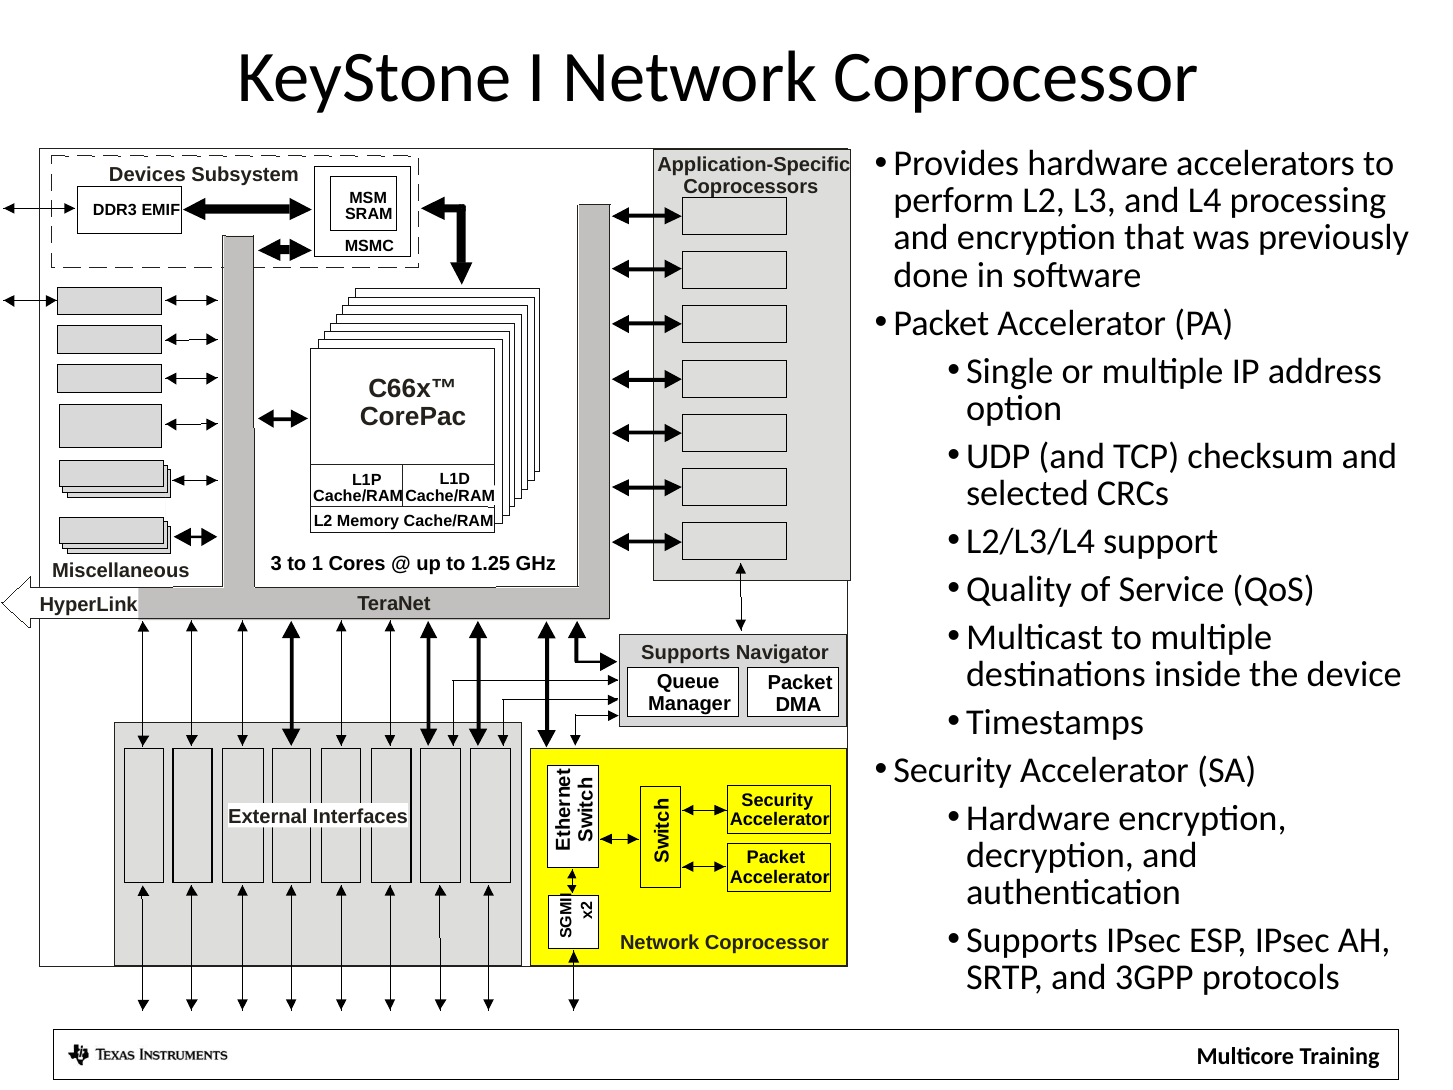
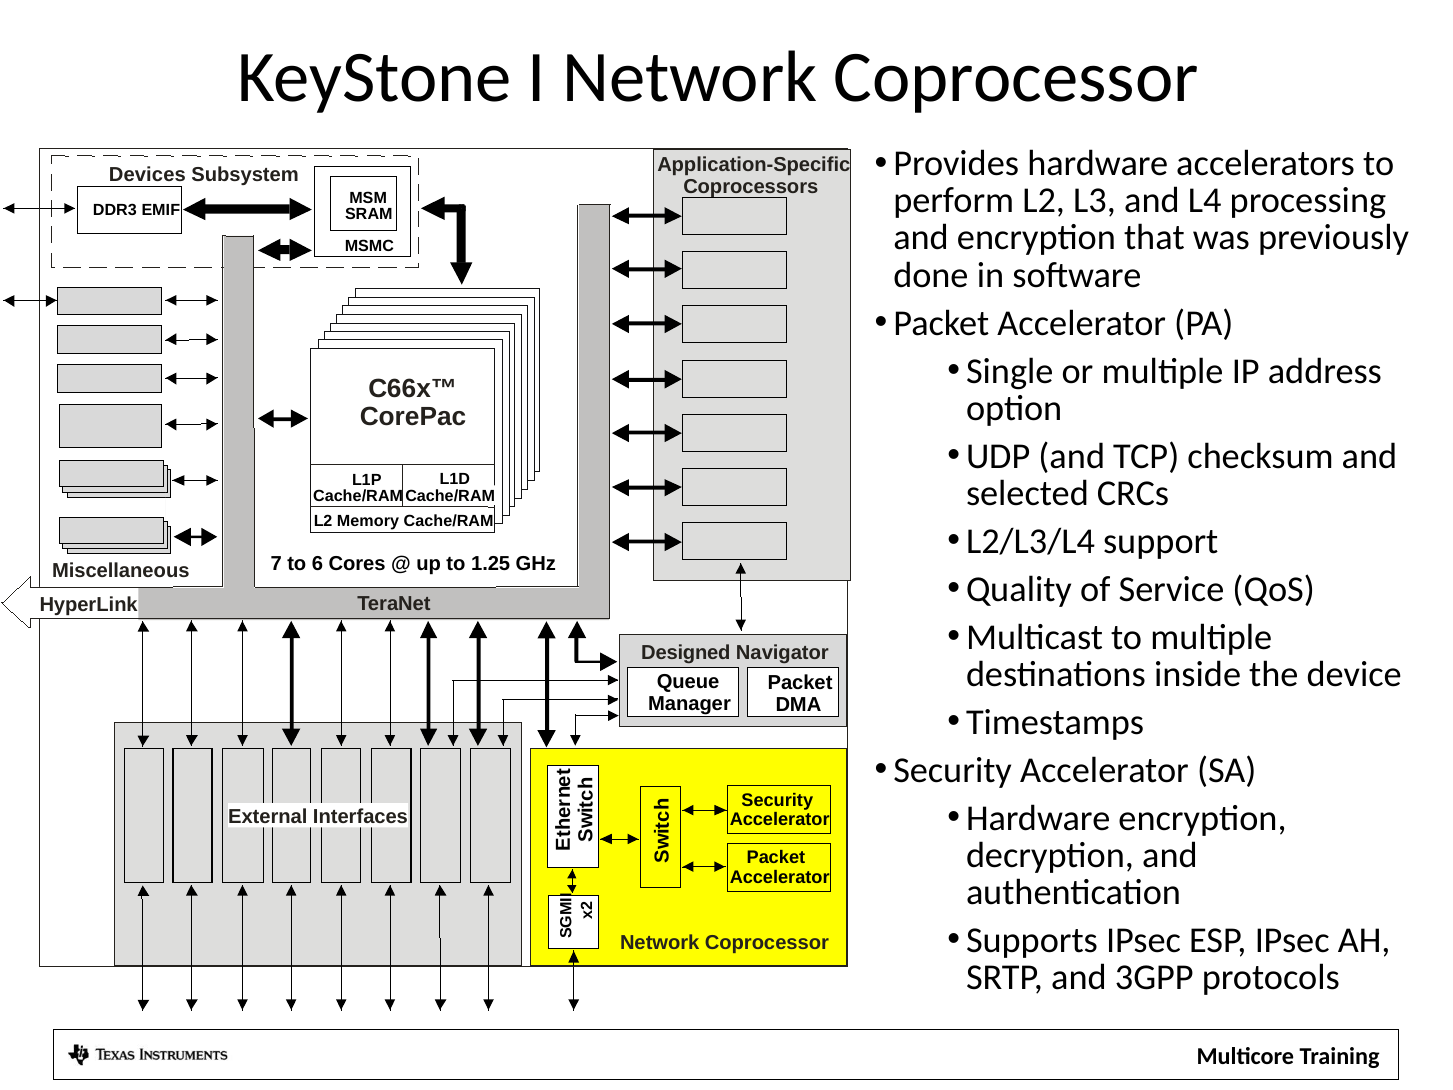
3: 3 -> 7 (276, 563)
1: 1 -> 6 (317, 563)
Supports: Supports -> Designed (686, 653)
